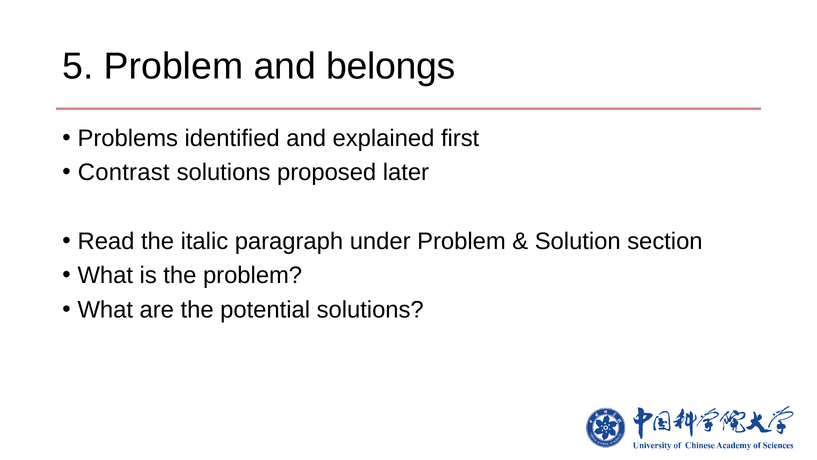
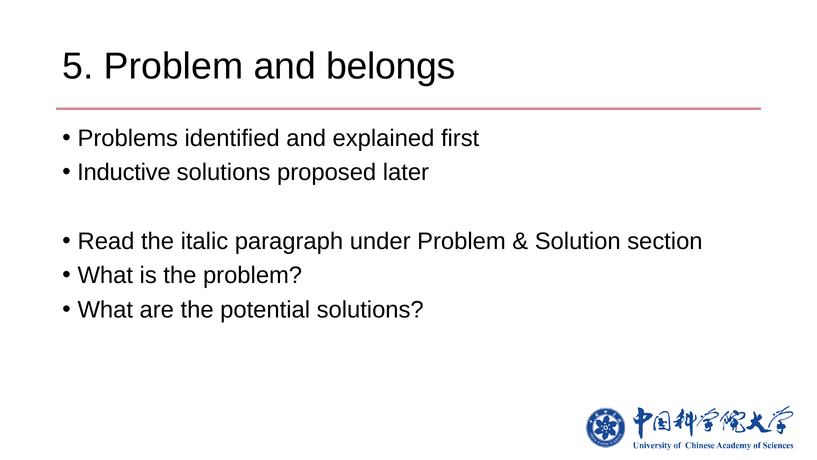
Contrast: Contrast -> Inductive (124, 172)
